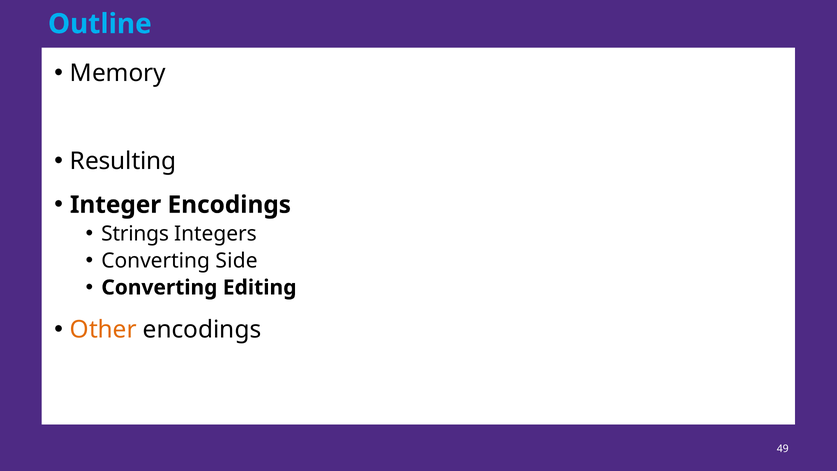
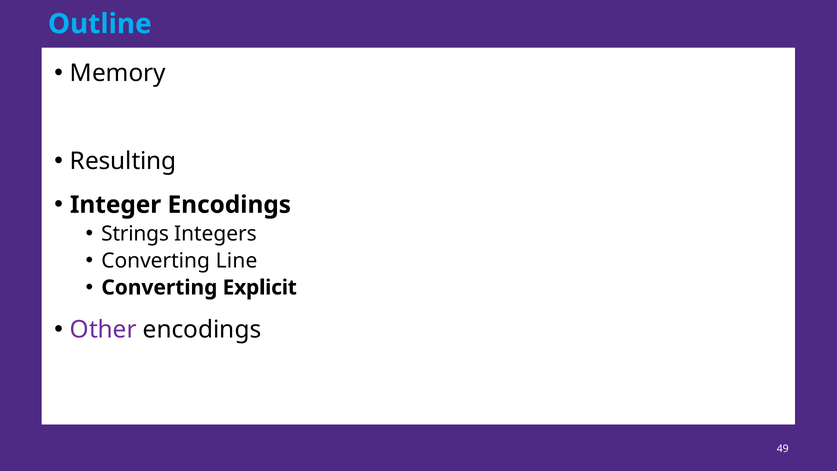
Side: Side -> Line (237, 261)
Editing: Editing -> Explicit (260, 287)
Other colour: orange -> purple (103, 329)
